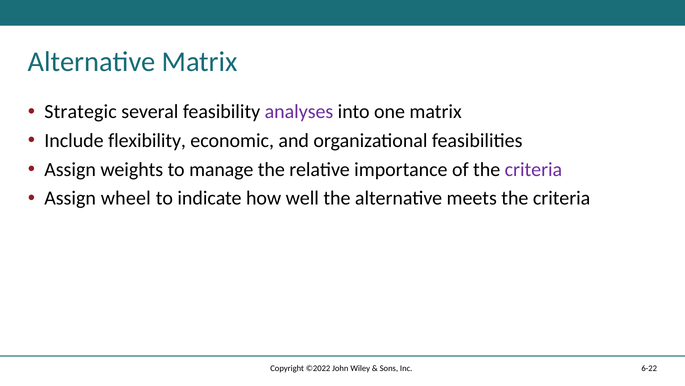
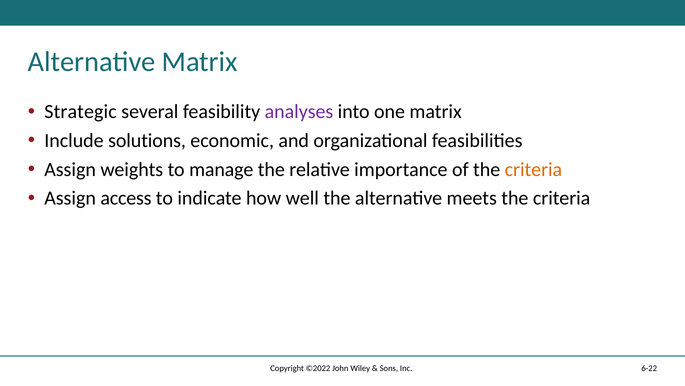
flexibility: flexibility -> solutions (147, 140)
criteria colour: purple -> orange (533, 169)
wheel: wheel -> access (126, 198)
